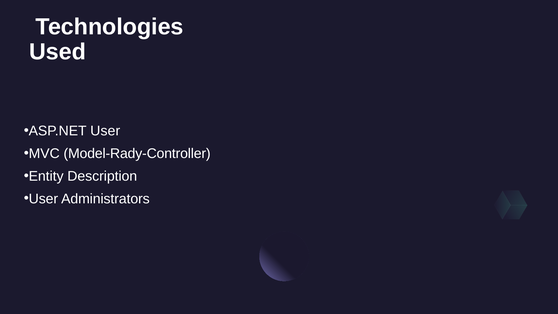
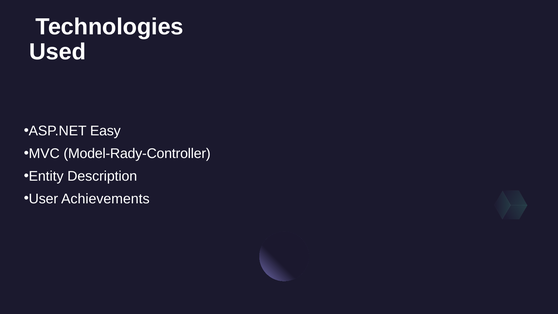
ASP.NET User: User -> Easy (105, 131)
Administrators: Administrators -> Achievements (105, 199)
